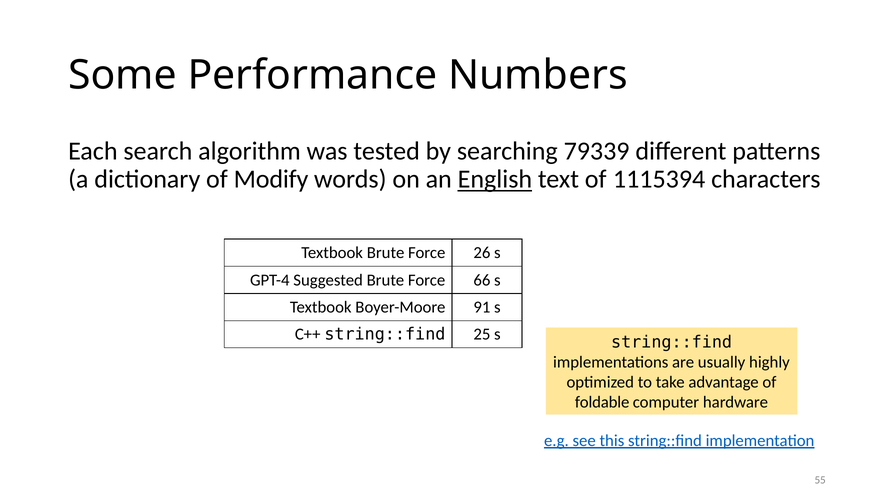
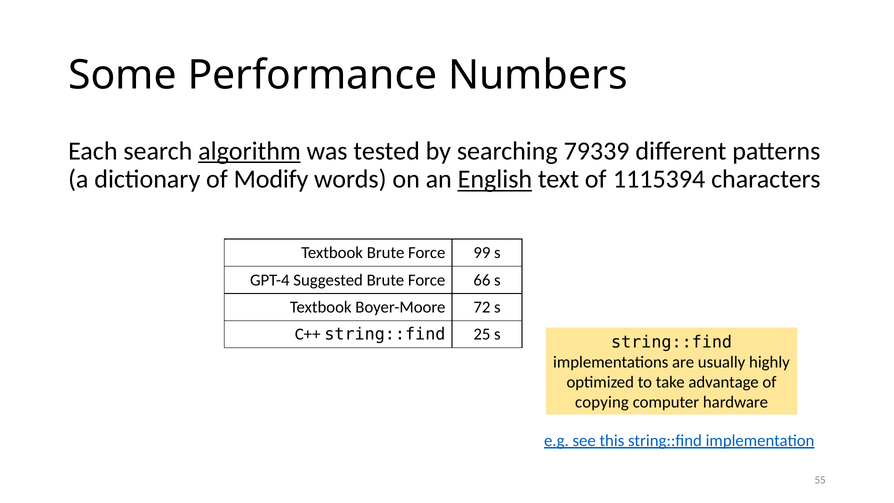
algorithm underline: none -> present (249, 151)
26: 26 -> 99 (482, 253)
91: 91 -> 72 (482, 307)
foldable: foldable -> copying (602, 402)
